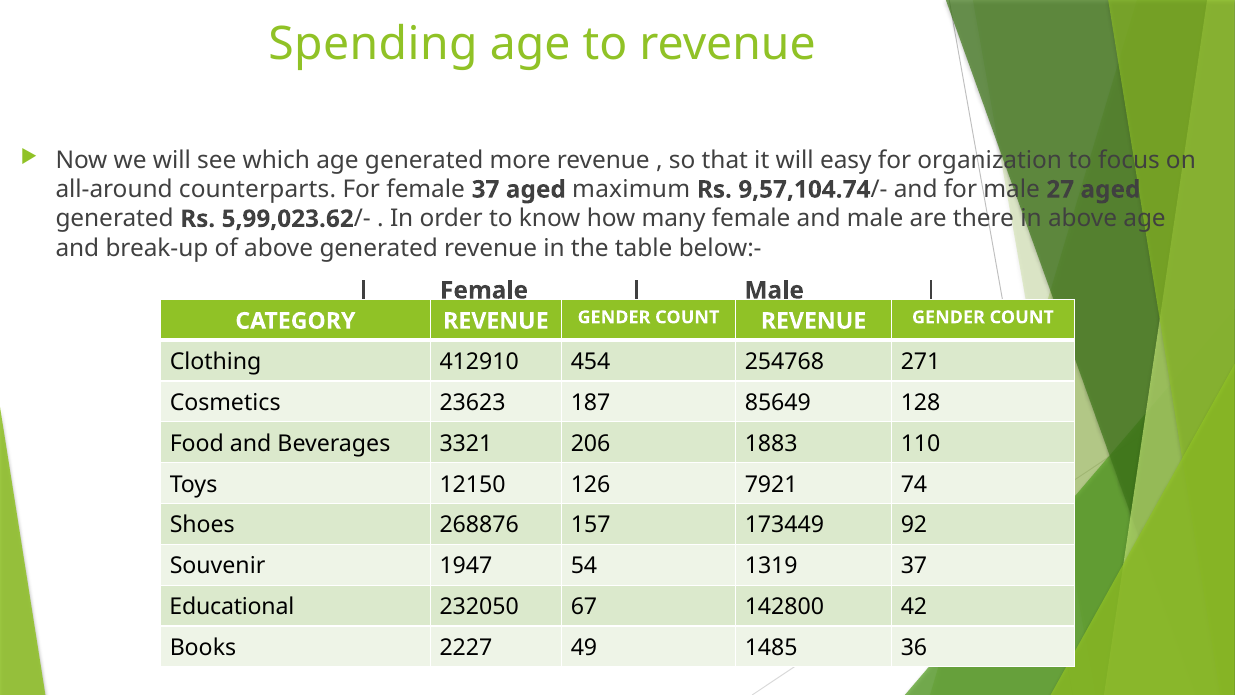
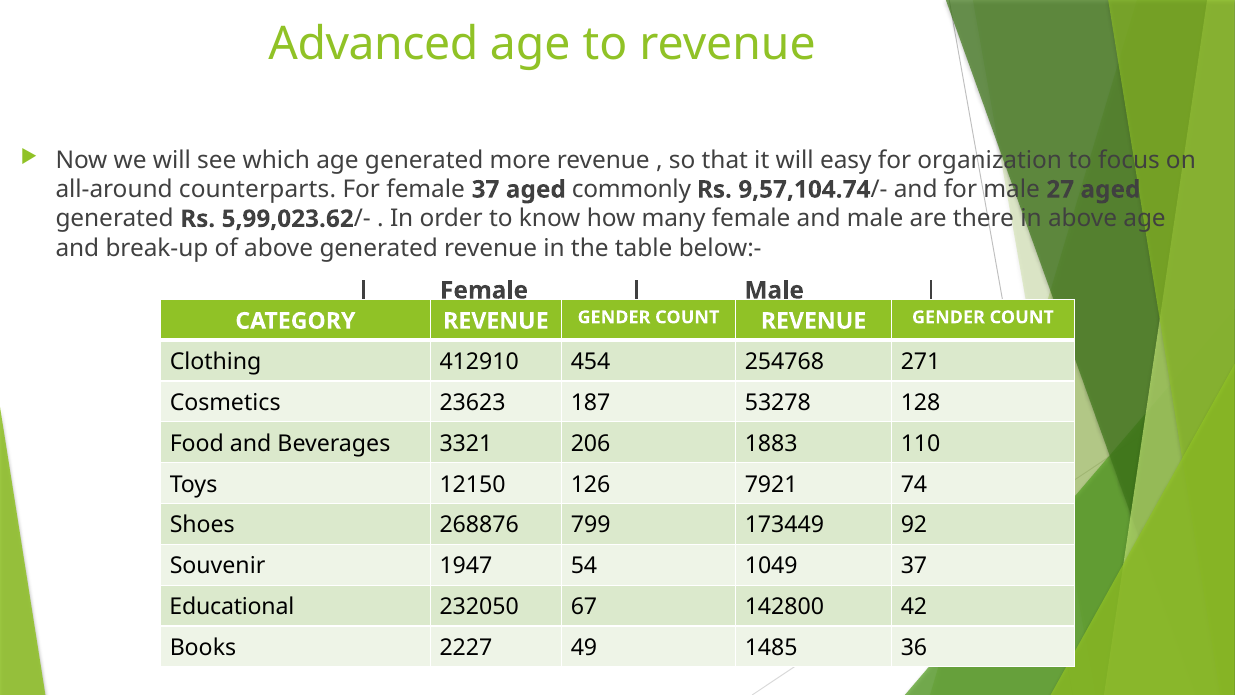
Spending: Spending -> Advanced (373, 44)
maximum: maximum -> commonly (631, 189)
85649: 85649 -> 53278 (778, 403)
157: 157 -> 799 (591, 525)
1319: 1319 -> 1049 (771, 566)
